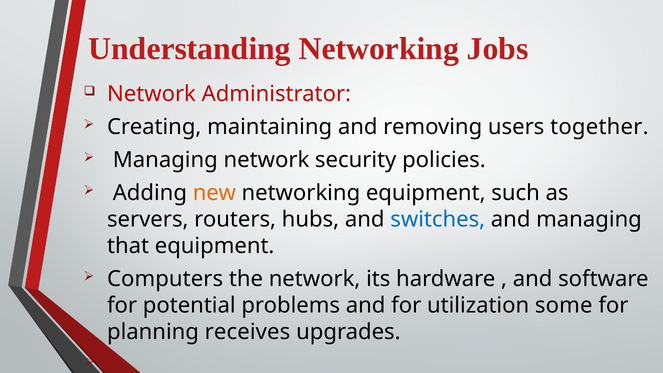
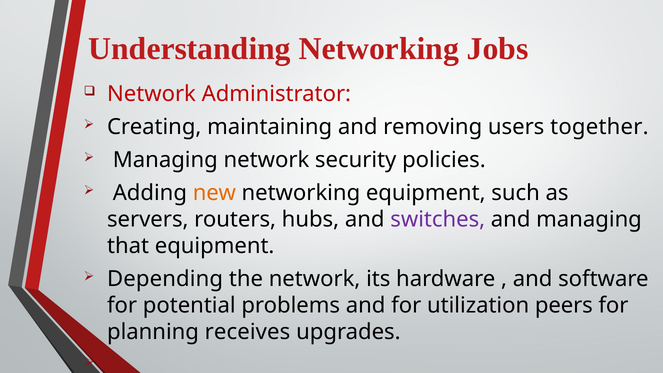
switches colour: blue -> purple (438, 219)
Computers: Computers -> Depending (165, 279)
some: some -> peers (564, 305)
